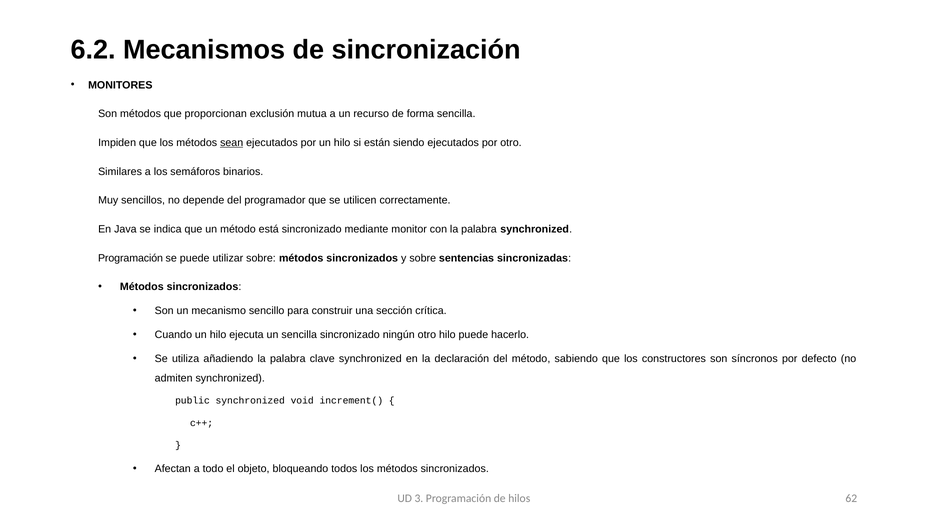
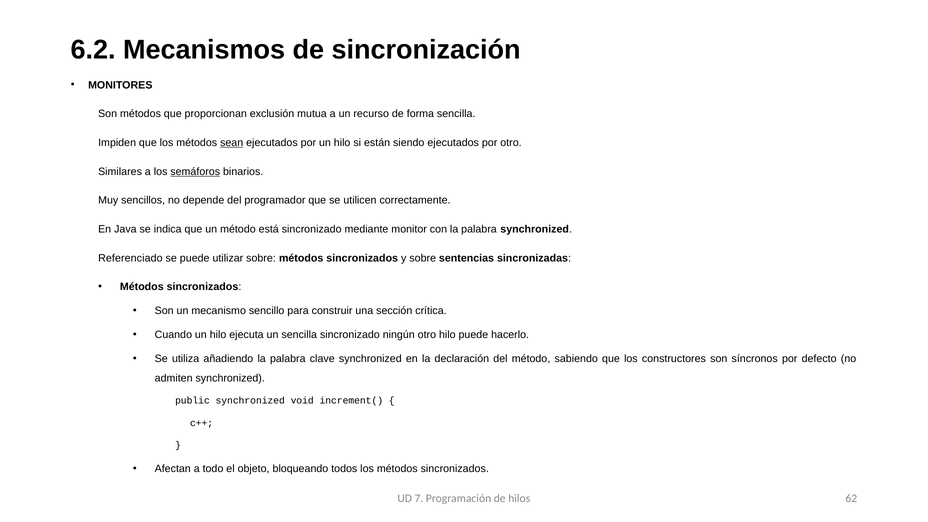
semáforos underline: none -> present (195, 172)
Programación: Programación -> Referenciado (130, 258)
3: 3 -> 7 (419, 498)
